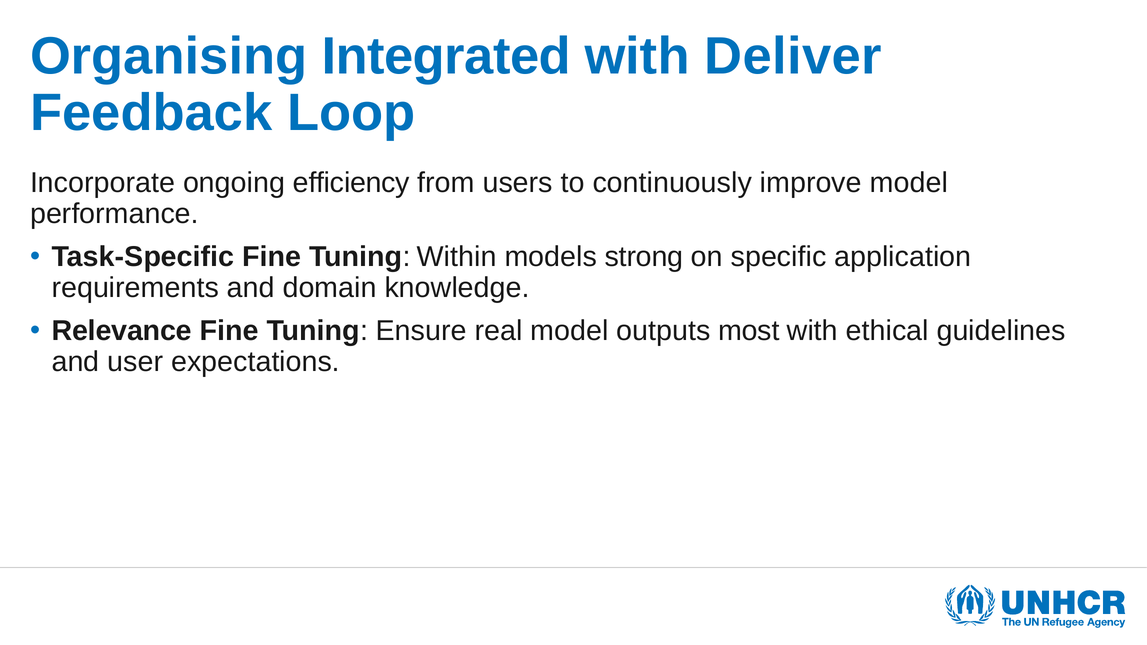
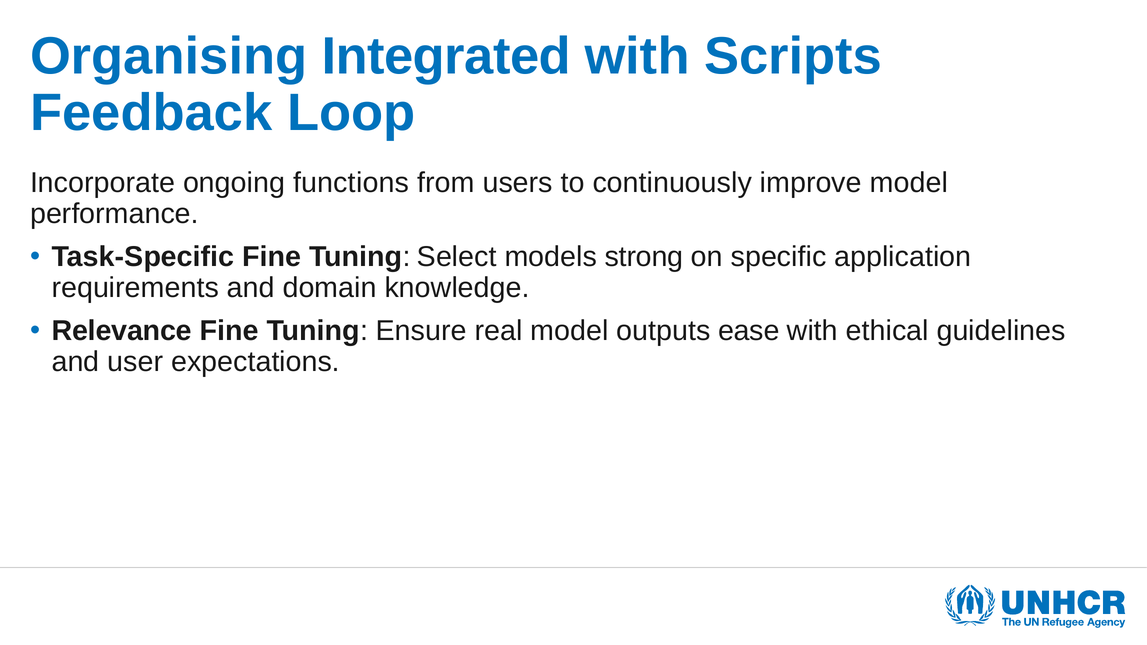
Deliver: Deliver -> Scripts (793, 56)
efficiency: efficiency -> functions (351, 183)
Within: Within -> Select (457, 257)
most: most -> ease (749, 331)
